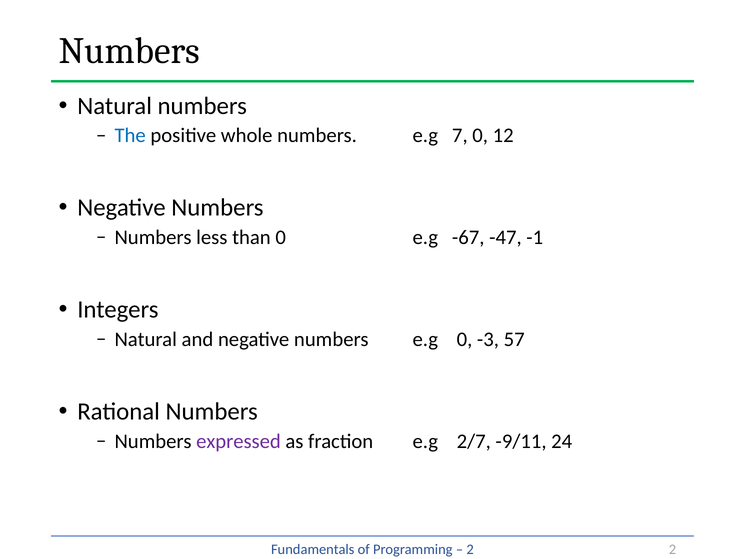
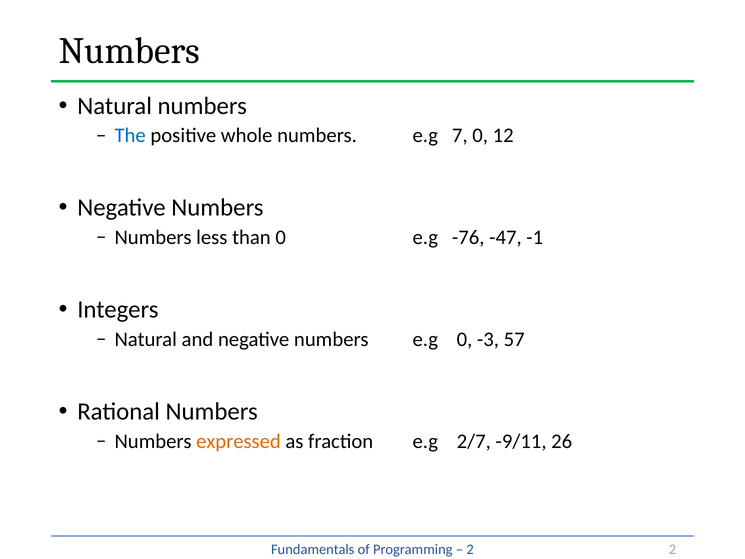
-67: -67 -> -76 (468, 237)
expressed colour: purple -> orange (238, 441)
24: 24 -> 26 (562, 441)
